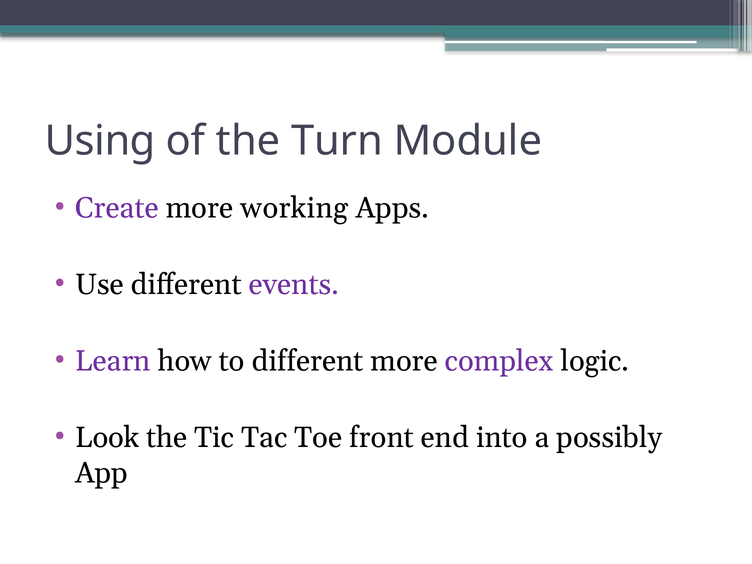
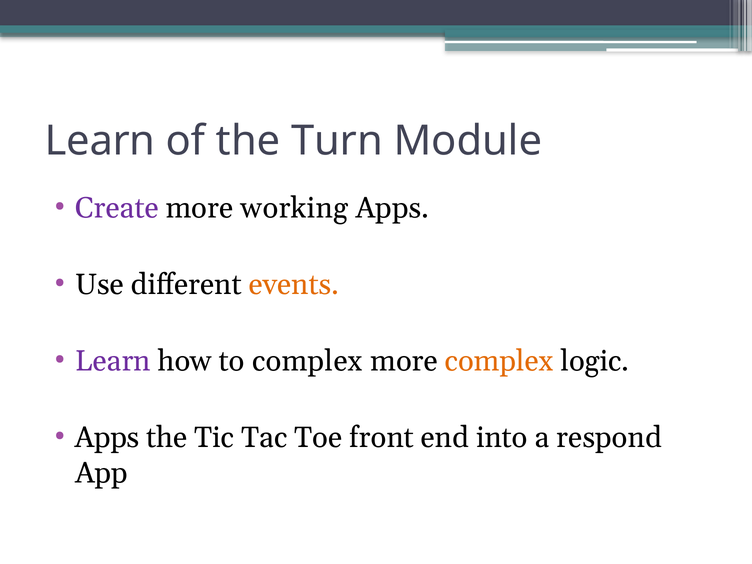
Using: Using -> Learn (100, 141)
events colour: purple -> orange (294, 285)
to different: different -> complex (307, 361)
complex colour: purple -> orange (499, 361)
Look: Look -> Apps (107, 438)
possibly: possibly -> respond (609, 438)
